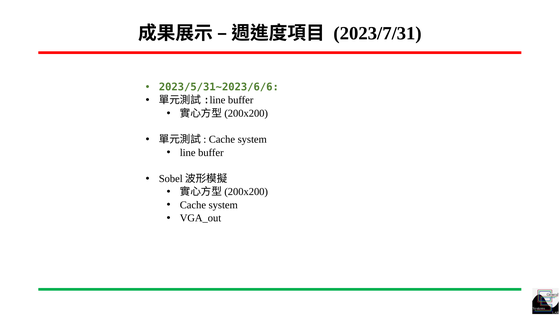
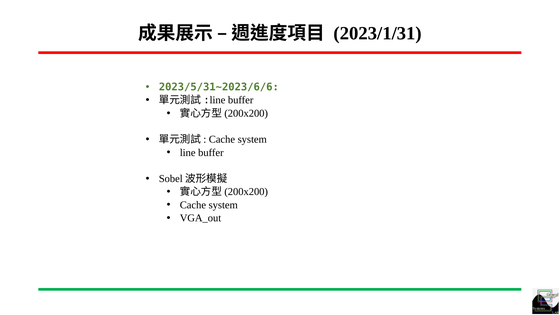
2023/7/31: 2023/7/31 -> 2023/1/31 (378, 33)
